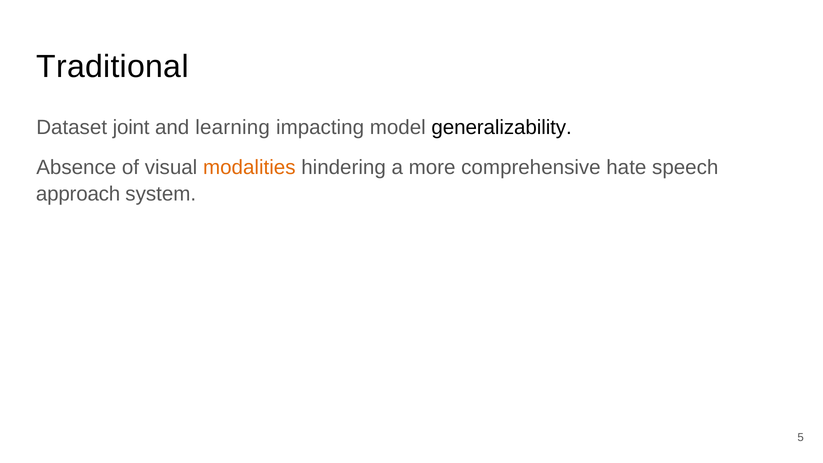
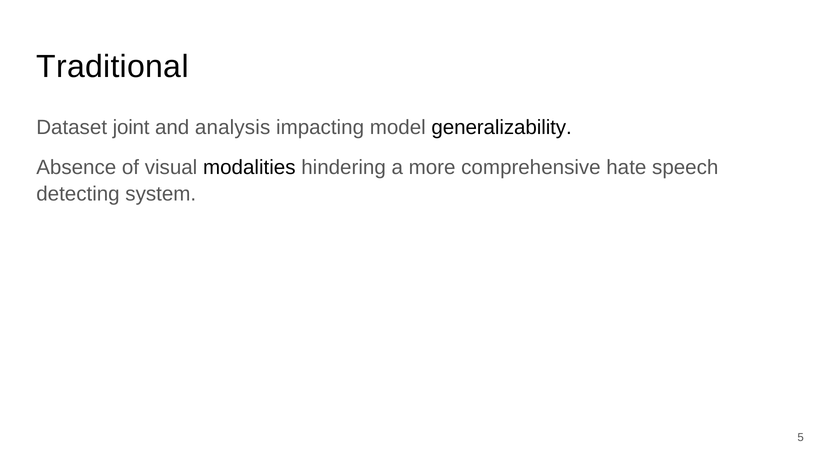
learning: learning -> analysis (233, 127)
modalities colour: orange -> black (249, 167)
approach: approach -> detecting (78, 194)
